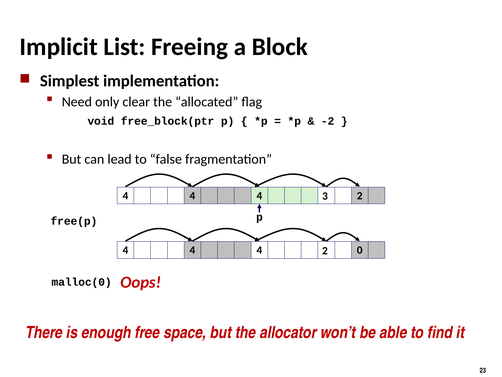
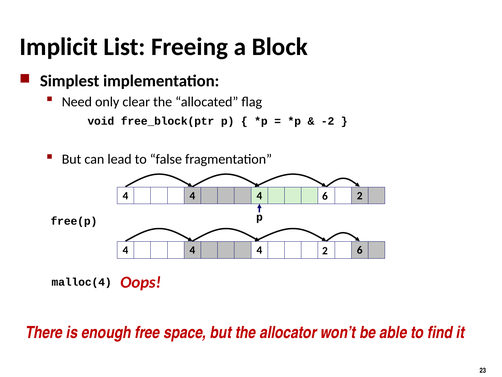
3: 3 -> 6 (325, 196)
4 4 0: 0 -> 6 (360, 250)
malloc(0: malloc(0 -> malloc(4 (82, 282)
